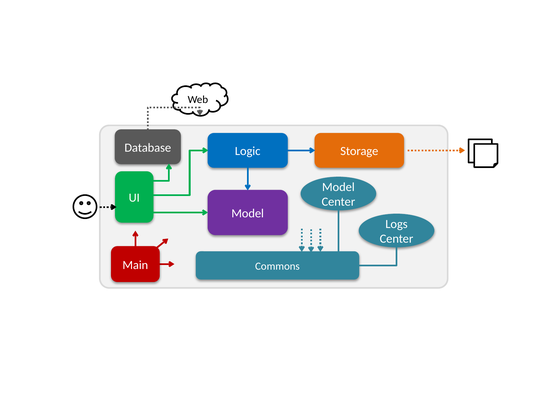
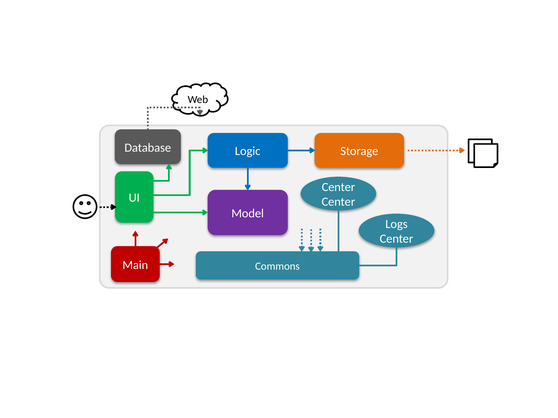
Model: Model -> Center (338, 187)
